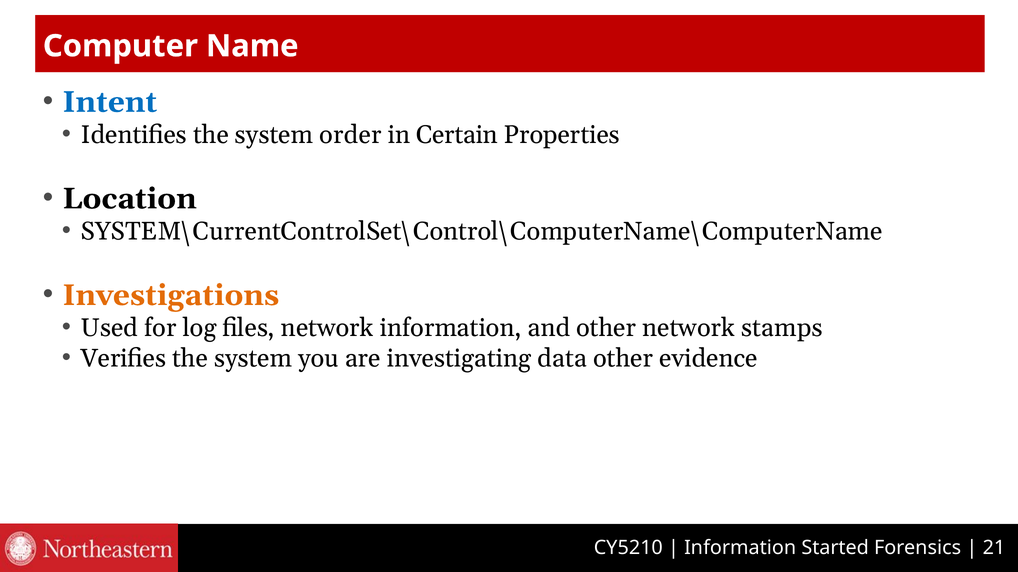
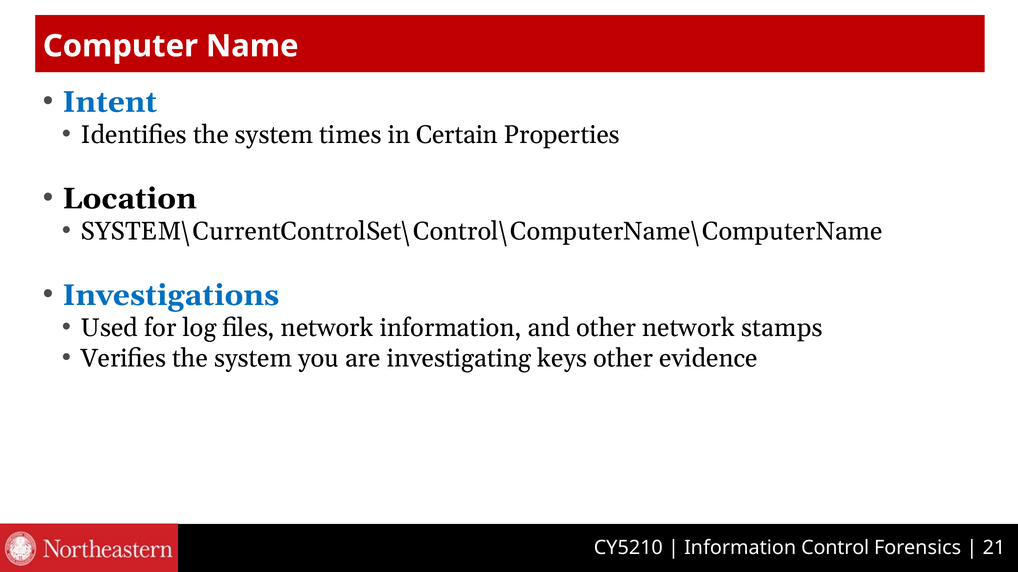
order: order -> times (350, 135)
Investigations colour: orange -> blue (171, 296)
data: data -> keys (562, 359)
Started: Started -> Control (835, 548)
